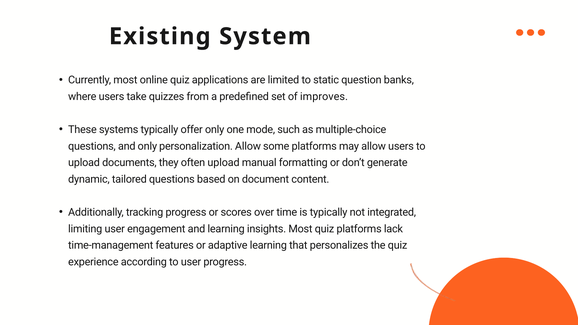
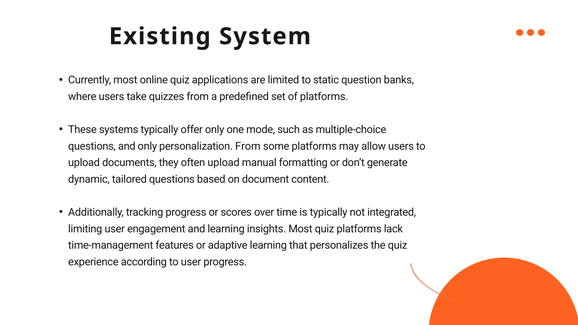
of improves: improves -> platforms (324, 97)
personalization Allow: Allow -> From (248, 146)
